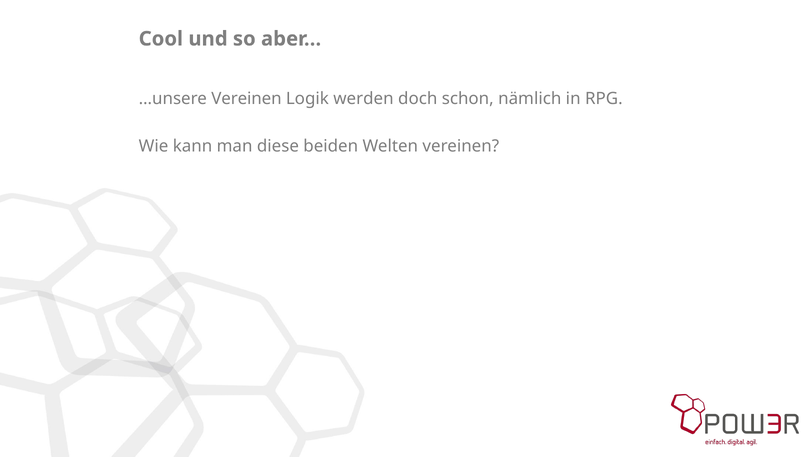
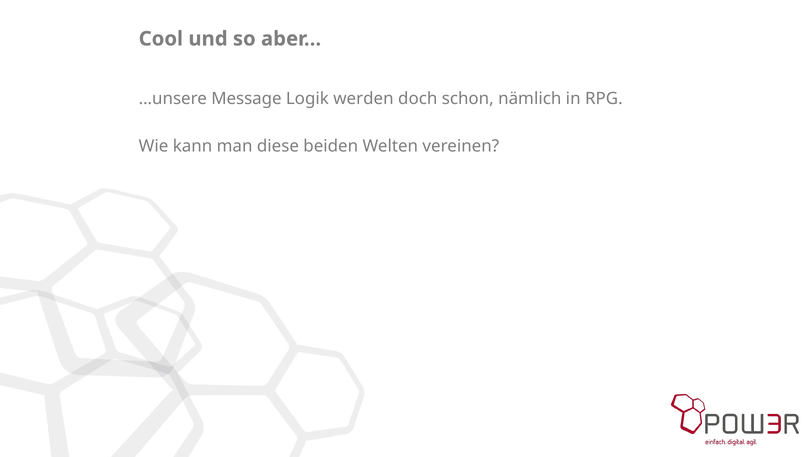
…unsere Vereinen: Vereinen -> Message (246, 99)
